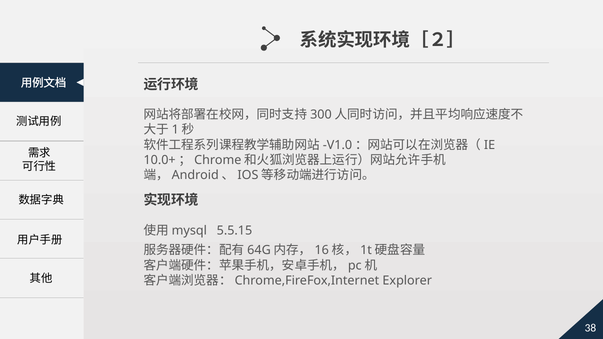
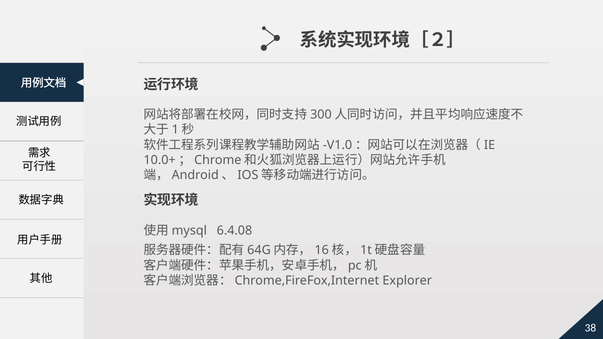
5.5.15: 5.5.15 -> 6.4.08 (234, 231)
